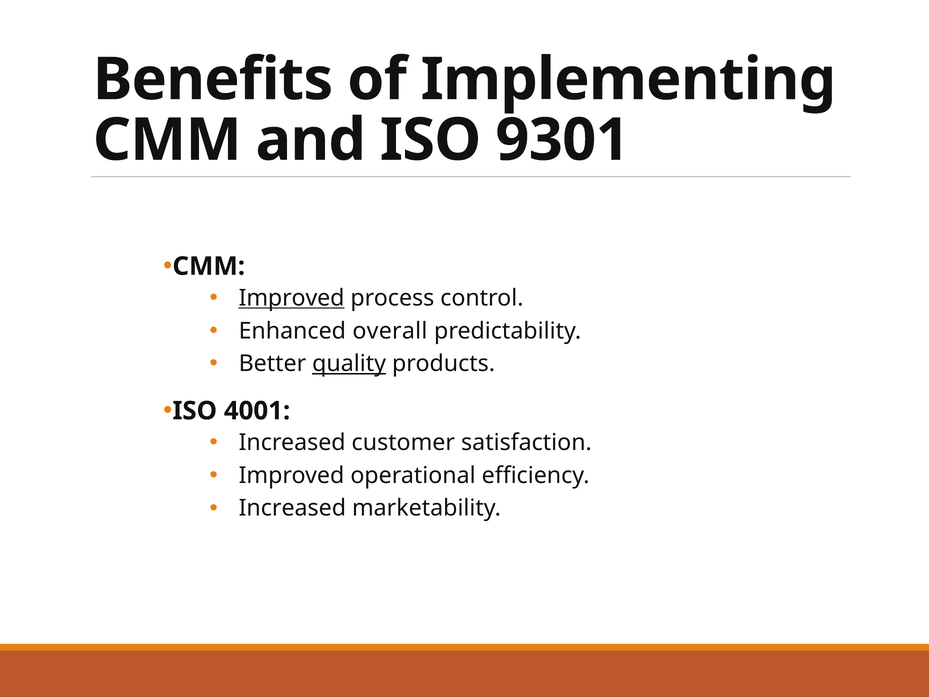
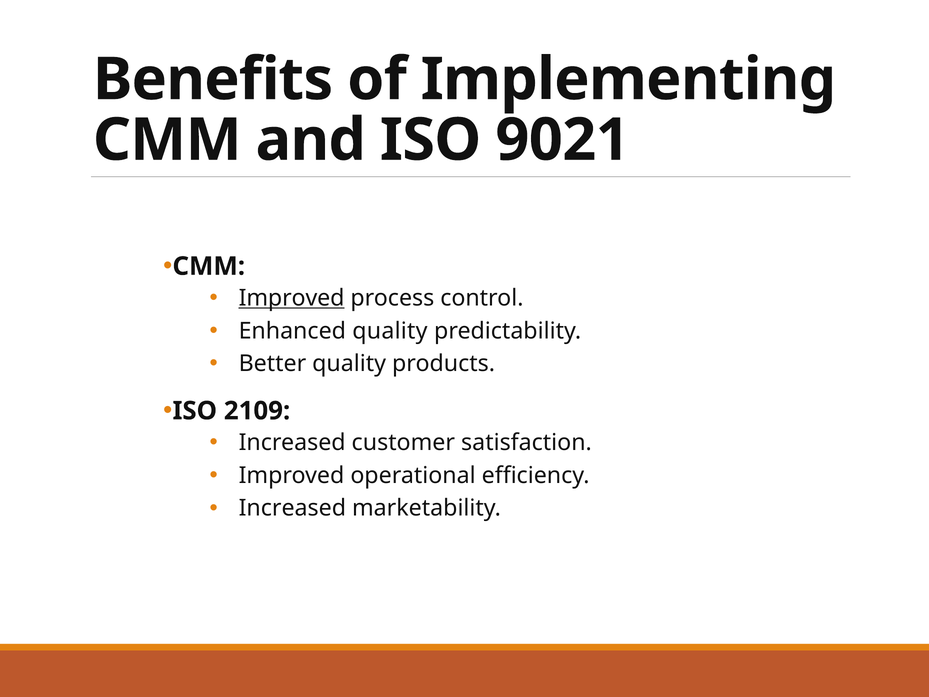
9301: 9301 -> 9021 (563, 140)
Enhanced overall: overall -> quality (390, 331)
quality underline: present -> none (349, 364)
4001: 4001 -> 2109 (257, 411)
